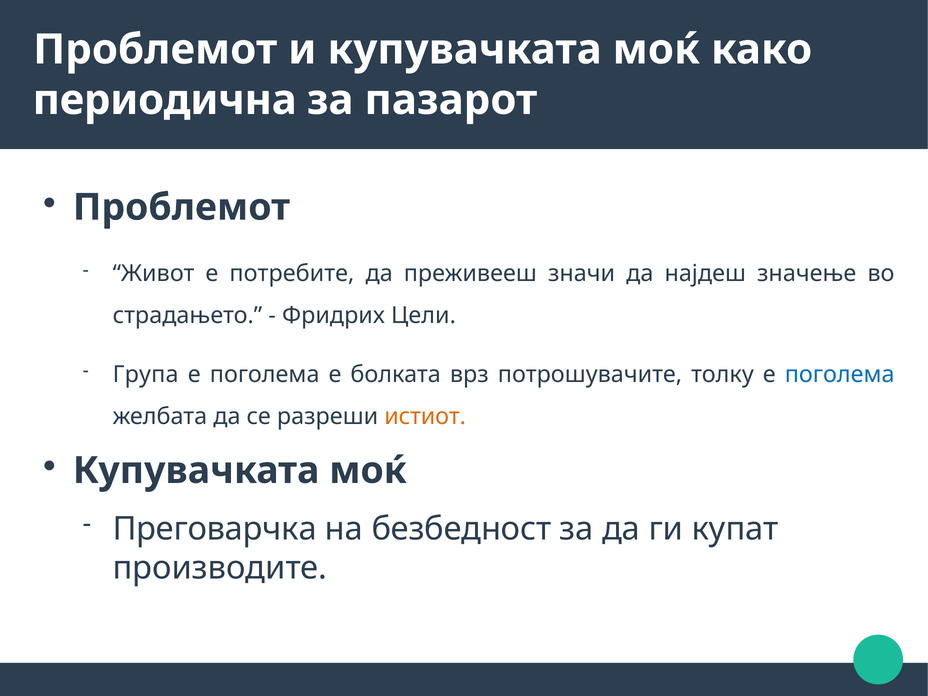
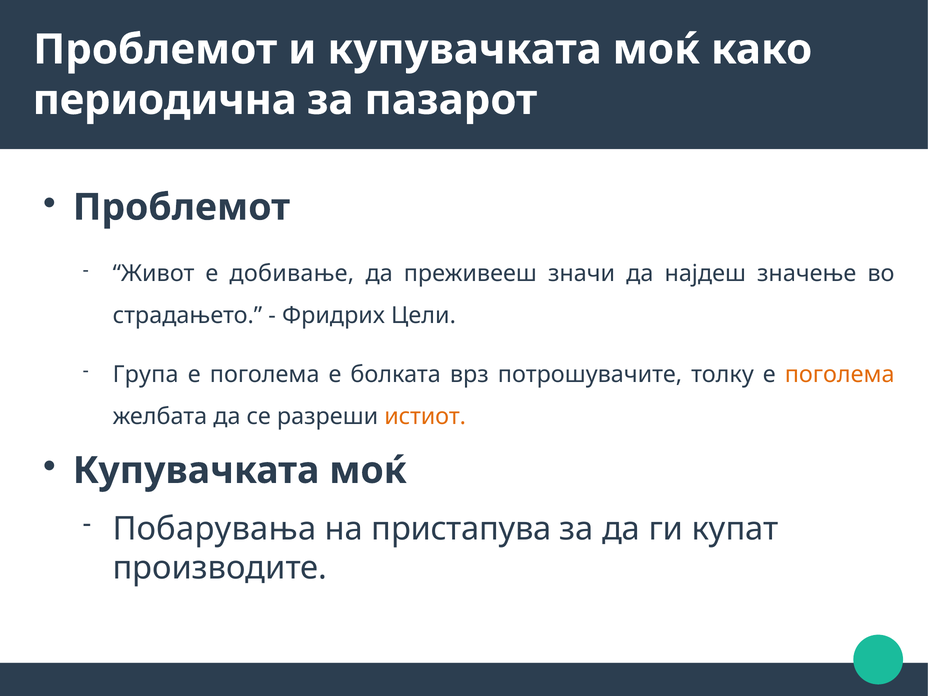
потребите: потребите -> добивање (292, 273)
поголема colour: blue -> orange (840, 374)
Преговарчка: Преговарчка -> Побарувања (214, 529)
безбедност: безбедност -> пристапува (461, 529)
